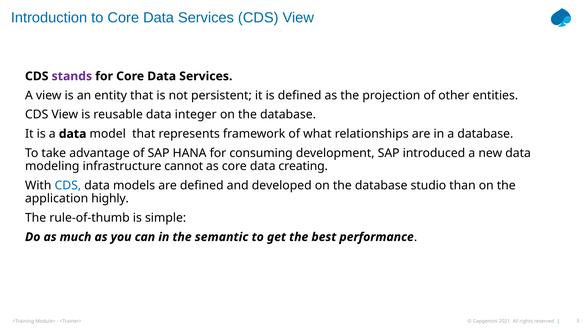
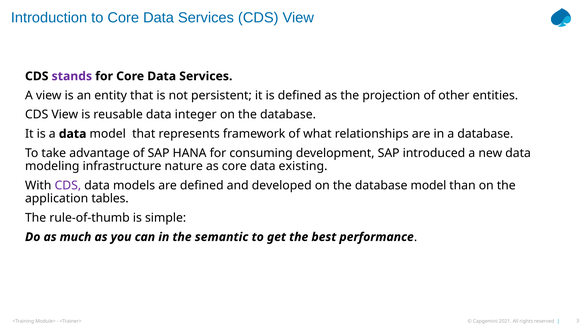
cannot: cannot -> nature (184, 166)
creating: creating -> existing (303, 166)
CDS colour: blue -> purple (68, 186)
database studio: studio -> model (428, 186)
highly: highly -> tables (110, 199)
